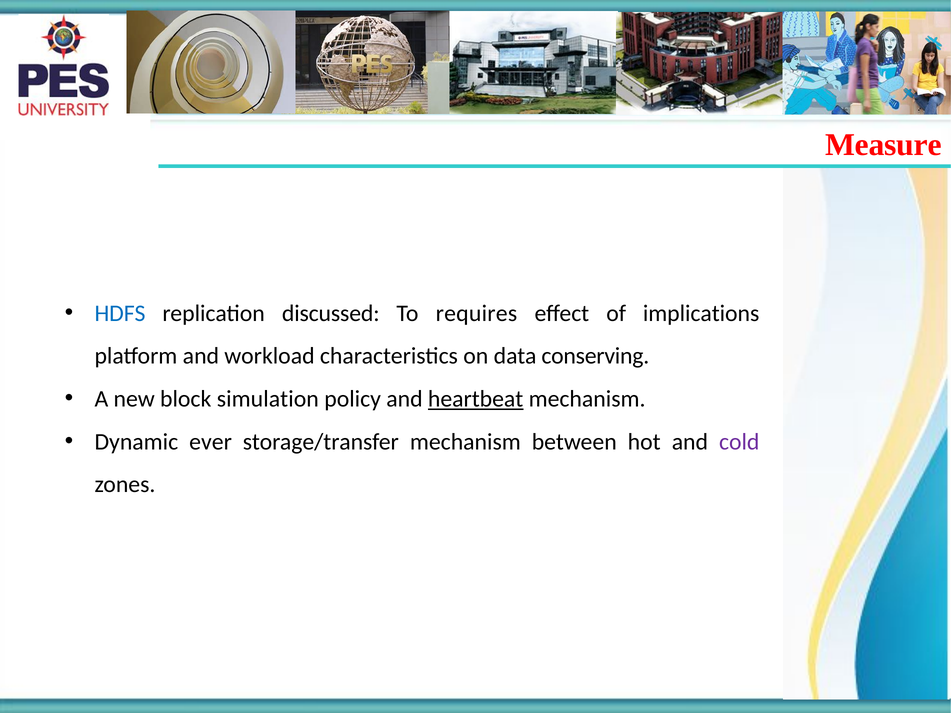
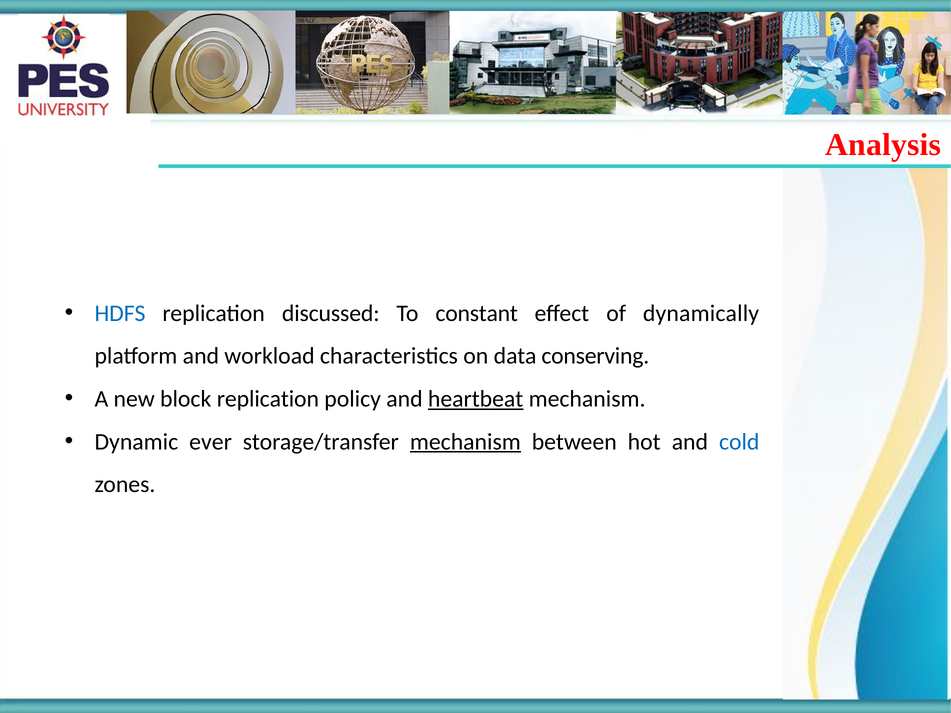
Measure: Measure -> Analysis (883, 145)
requires: requires -> constant (477, 313)
implications: implications -> dynamically (701, 313)
block simulation: simulation -> replication (268, 399)
mechanism underline: none -> present (465, 442)
cold colour: purple -> blue (739, 442)
